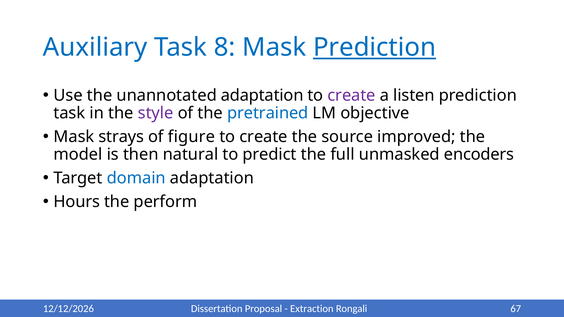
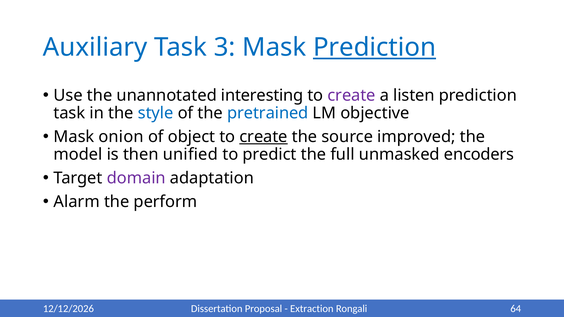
8: 8 -> 3 (225, 47)
unannotated adaptation: adaptation -> interesting (262, 95)
style colour: purple -> blue (156, 113)
strays: strays -> onion (121, 137)
figure: figure -> object (192, 137)
create underline: none -> present (264, 137)
natural: natural -> unified (190, 155)
domain colour: blue -> purple (136, 178)
Hours: Hours -> Alarm (77, 202)
67: 67 -> 64 (516, 309)
